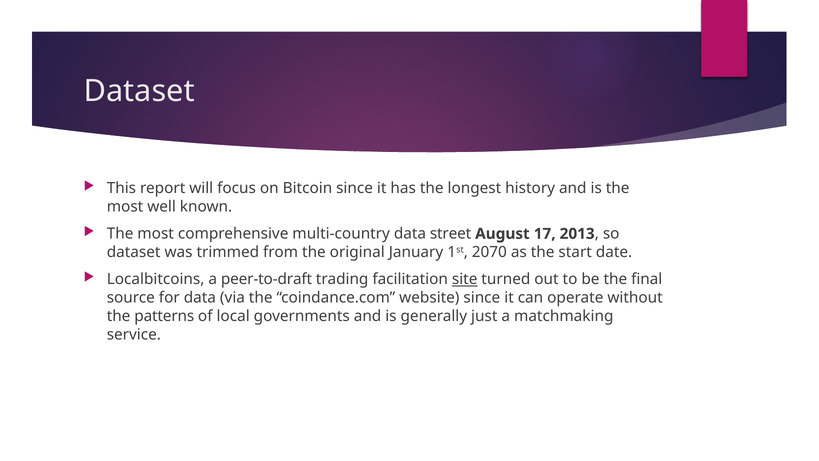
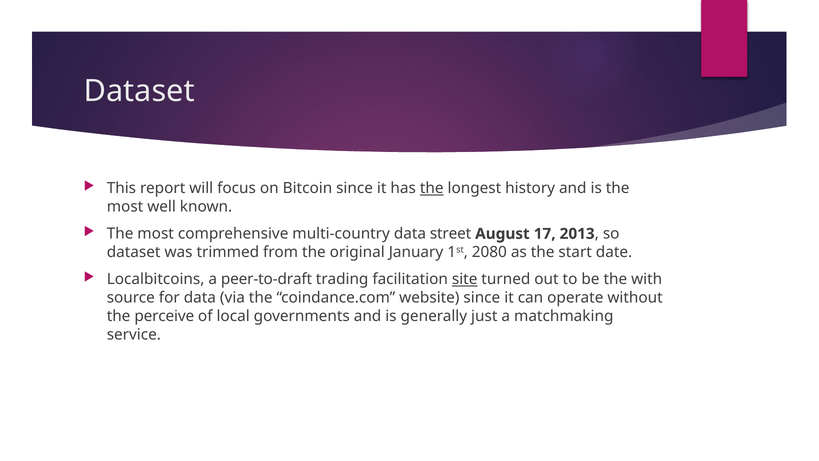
the underline: none -> present (432, 188)
2070: 2070 -> 2080 (489, 252)
final: final -> with (647, 279)
patterns: patterns -> perceive (164, 316)
